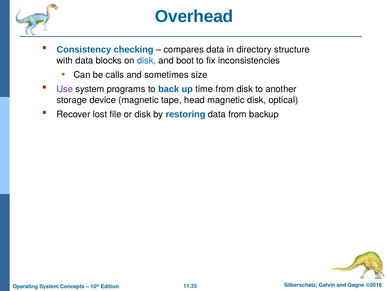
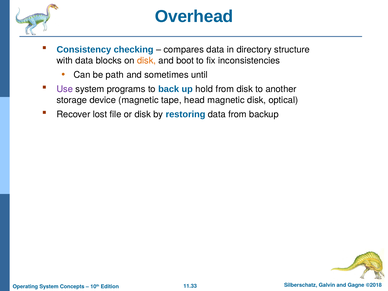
disk colour: blue -> orange (147, 61)
calls: calls -> path (115, 75)
size: size -> until (199, 75)
time: time -> hold (204, 89)
